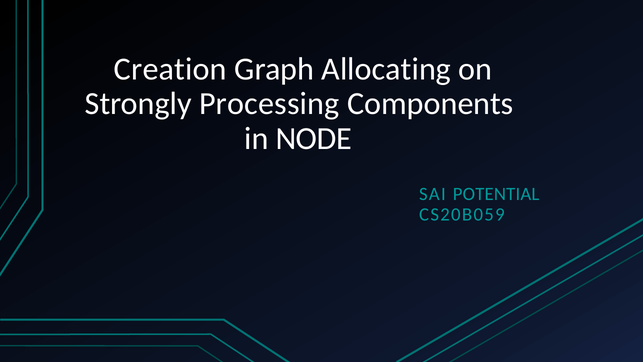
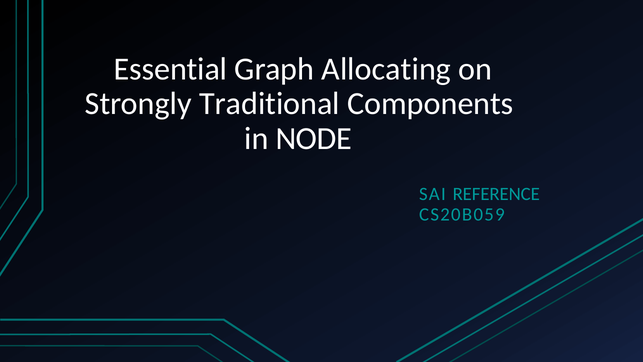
Creation: Creation -> Essential (171, 69)
Processing: Processing -> Traditional (269, 104)
POTENTIAL: POTENTIAL -> REFERENCE (496, 194)
